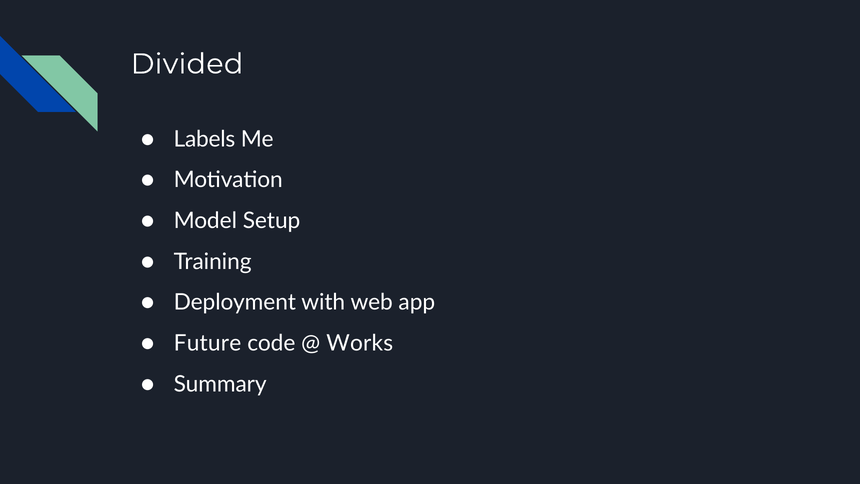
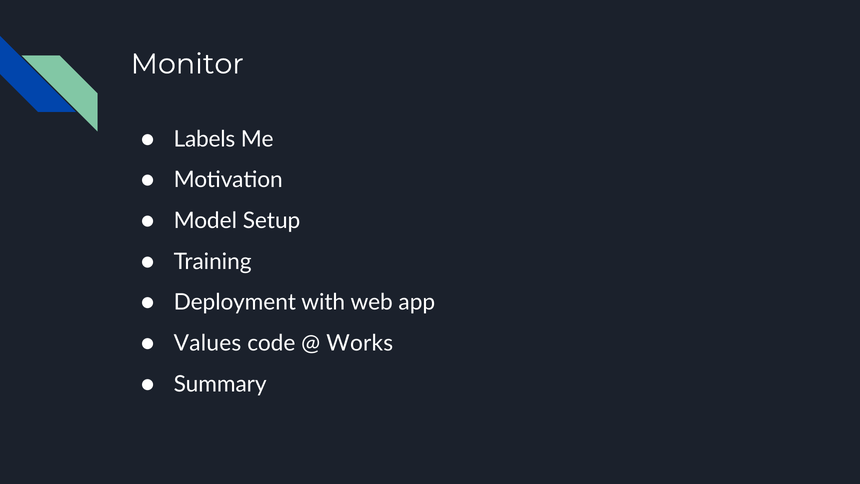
Divided: Divided -> Monitor (187, 64)
Future: Future -> Values (208, 343)
